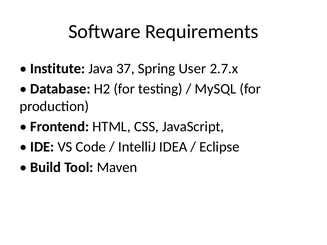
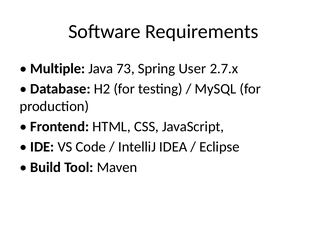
Institute: Institute -> Multiple (58, 69)
37: 37 -> 73 (125, 69)
